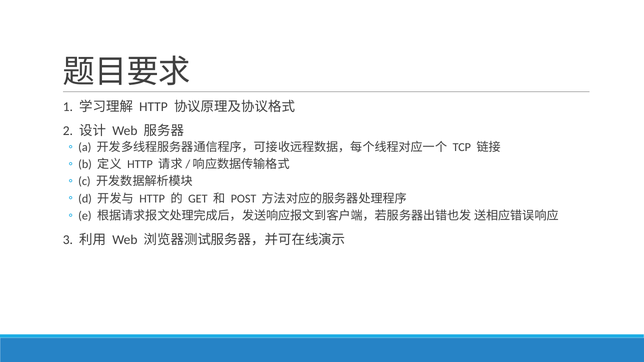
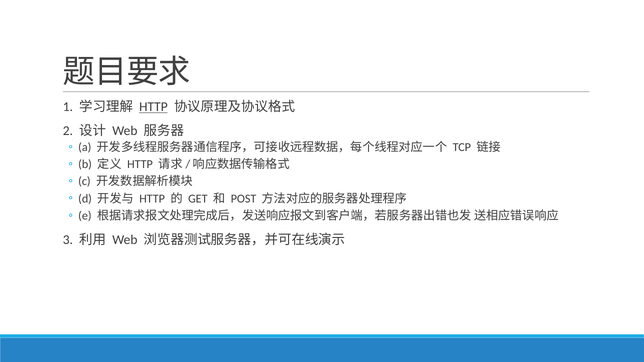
HTTP underline: none -> present (153, 107)
